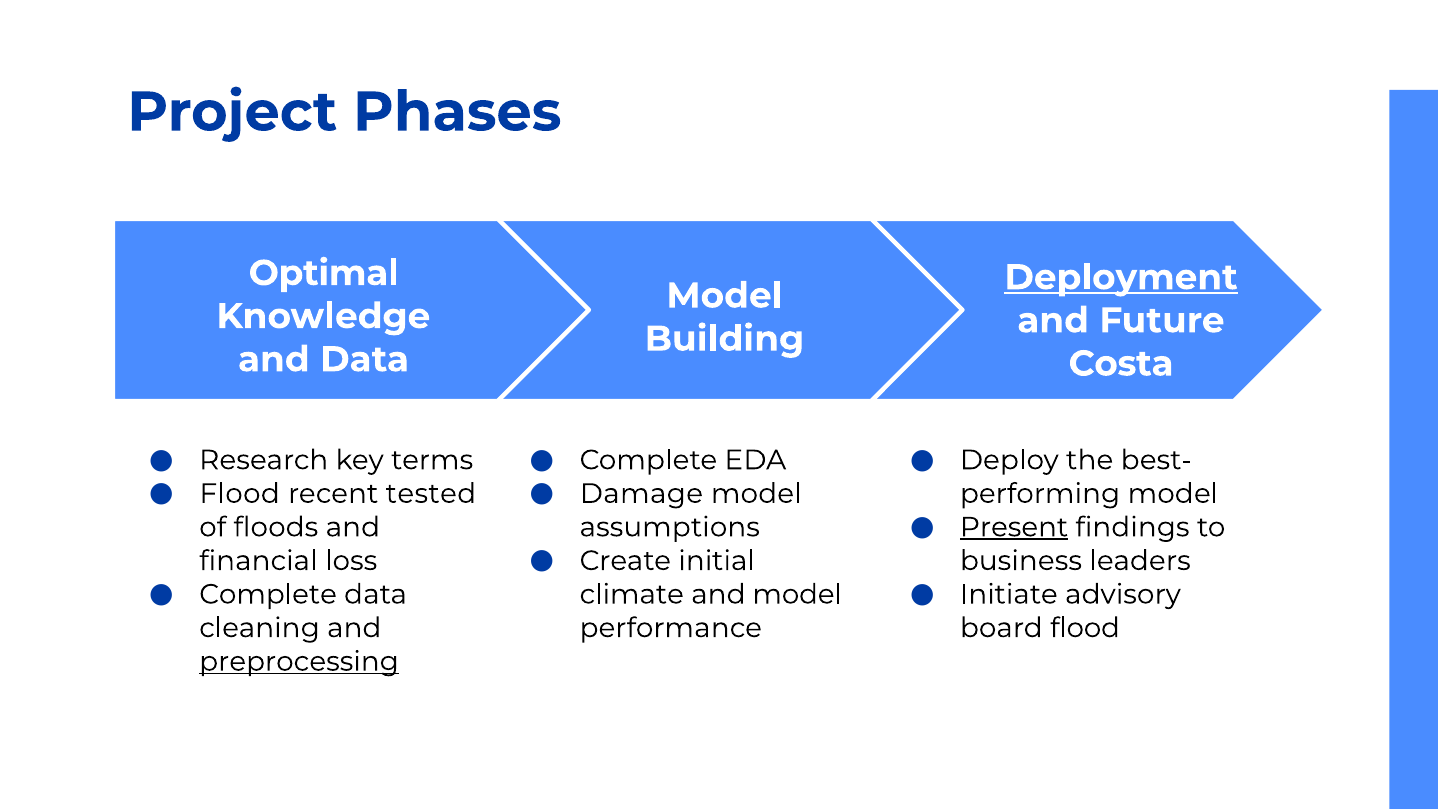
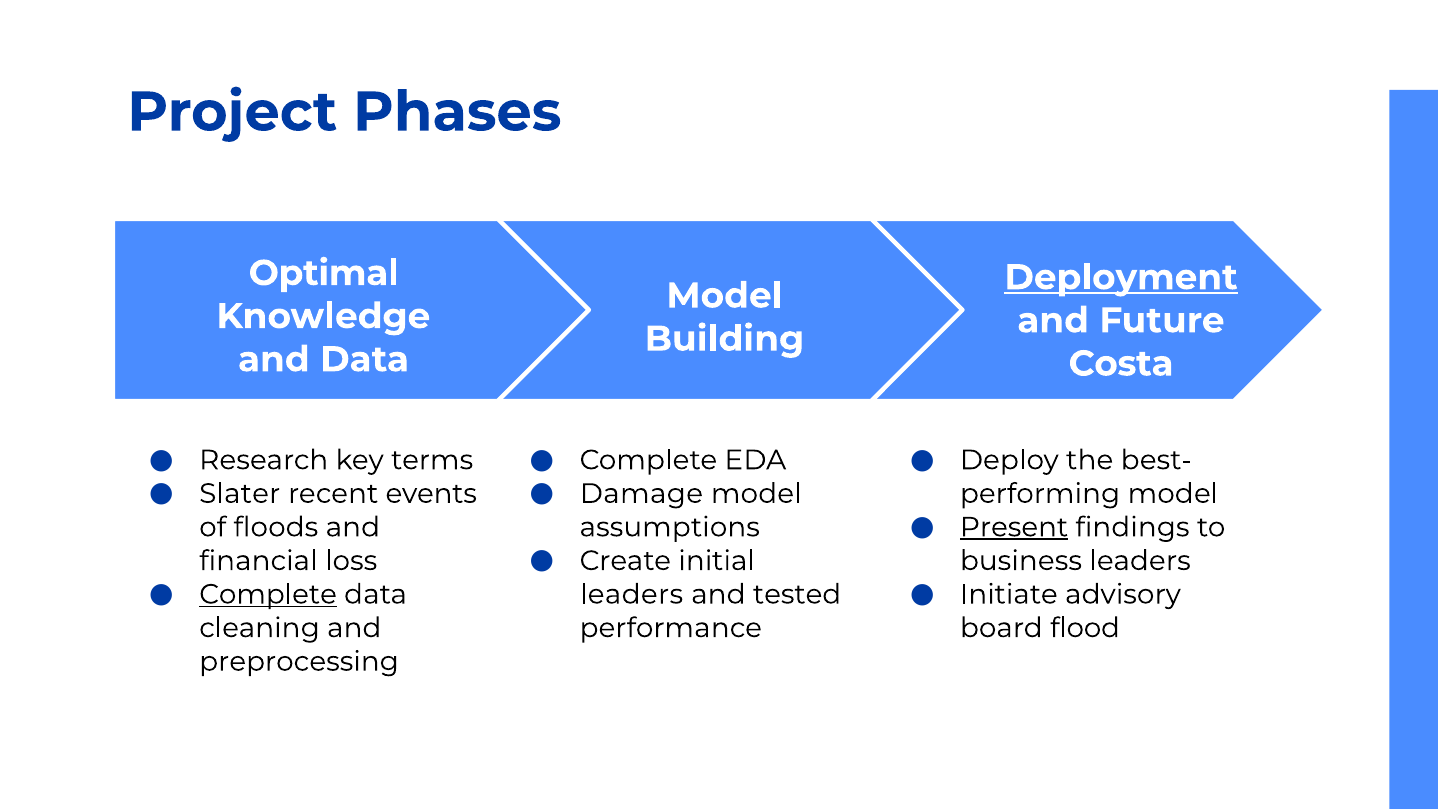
Flood: Flood -> Slater (240, 494)
tested: tested -> events (431, 494)
Complete underline: none -> present (268, 594)
climate: climate -> leaders (632, 594)
and model: model -> tested (797, 594)
preprocessing underline: present -> none (299, 661)
